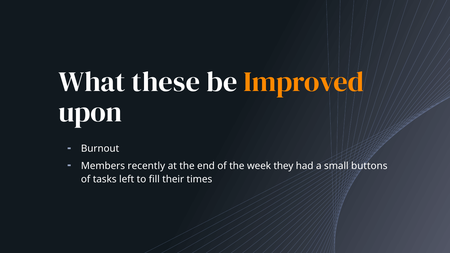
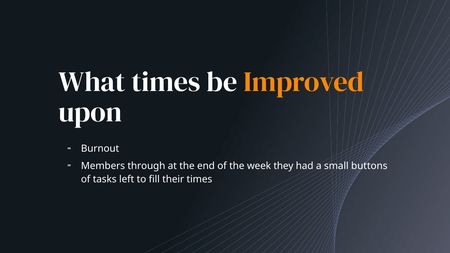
What these: these -> times (166, 82)
recently: recently -> through (146, 166)
